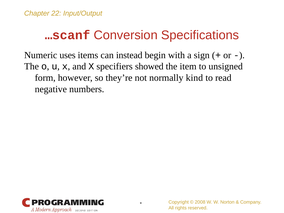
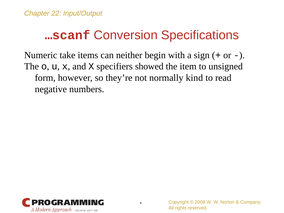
uses: uses -> take (67, 55)
instead: instead -> neither (129, 55)
